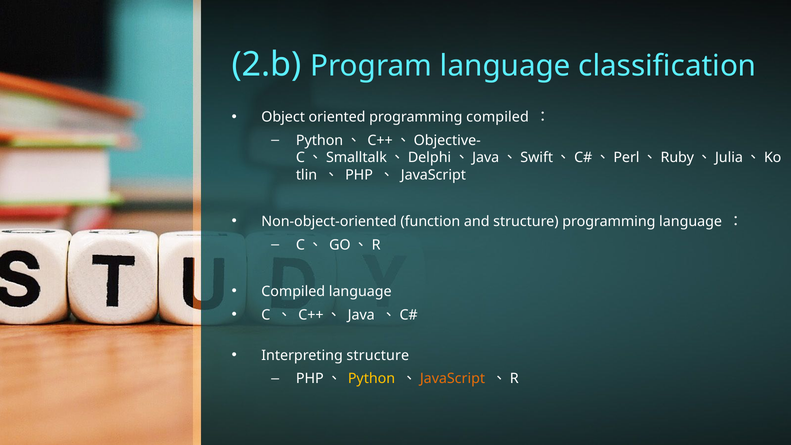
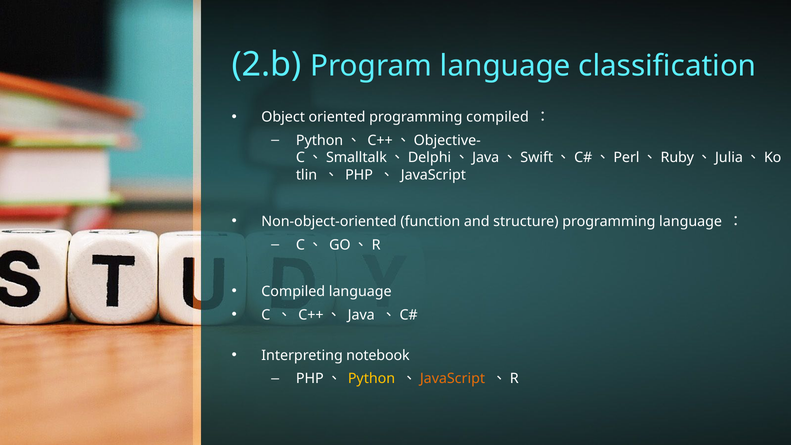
Interpreting structure: structure -> notebook (378, 355)
